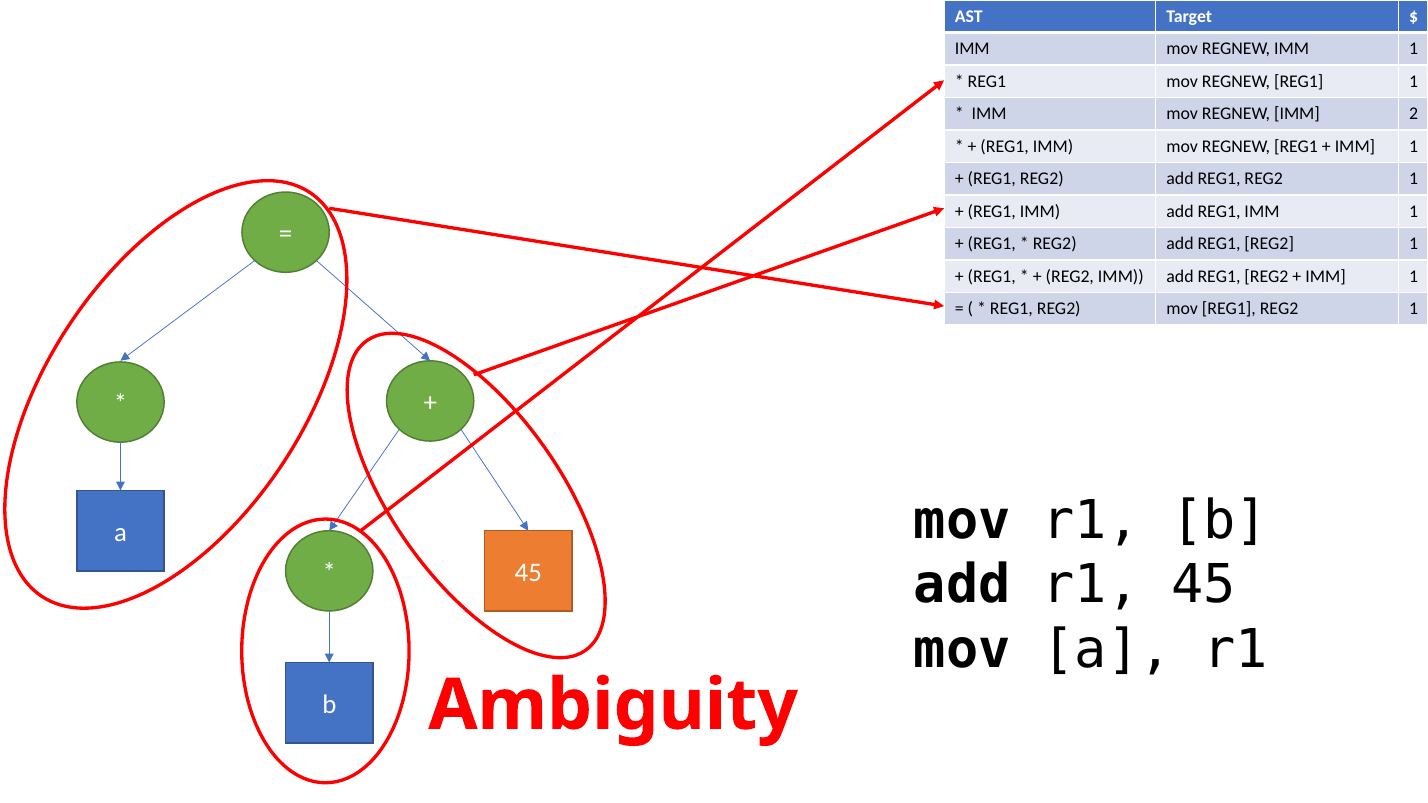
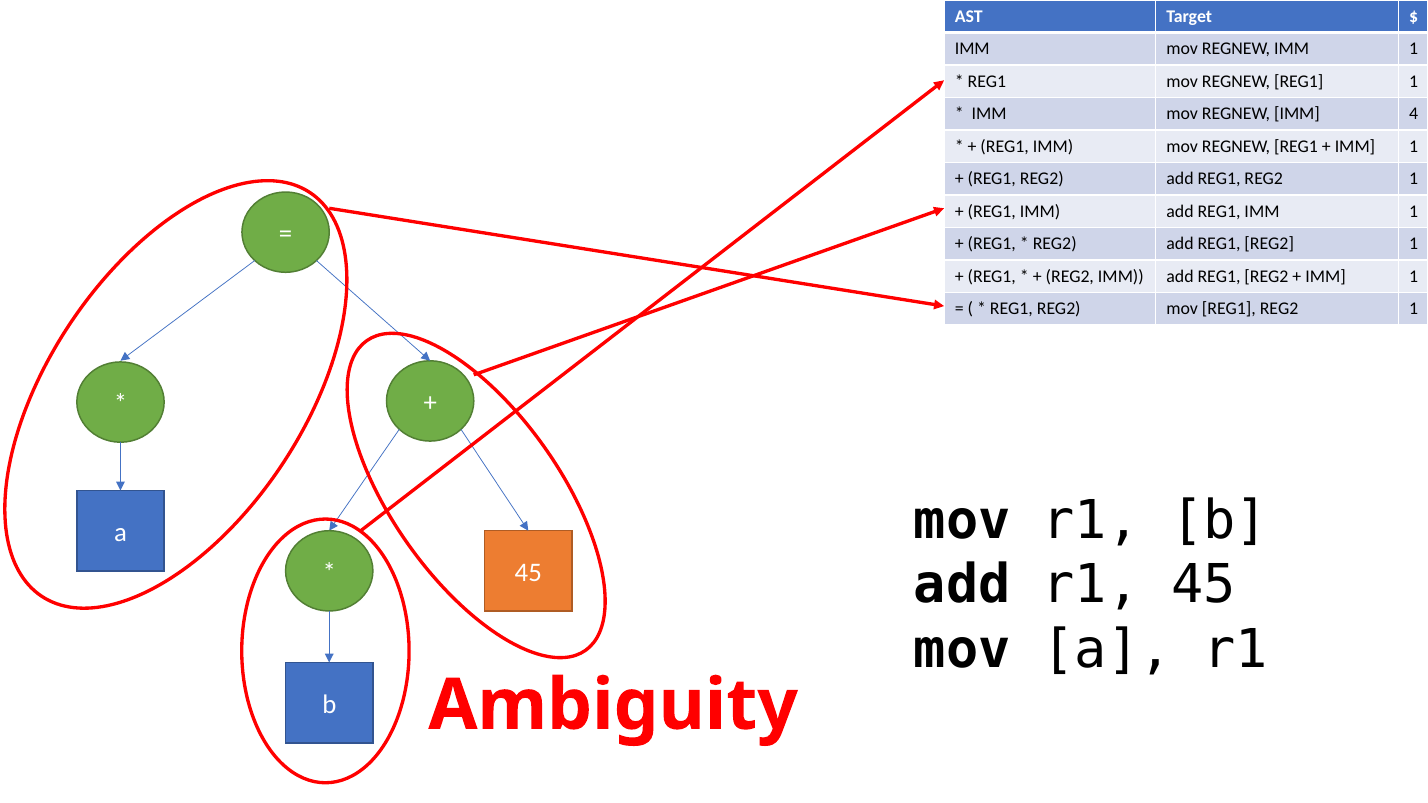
2: 2 -> 4 (1414, 114)
